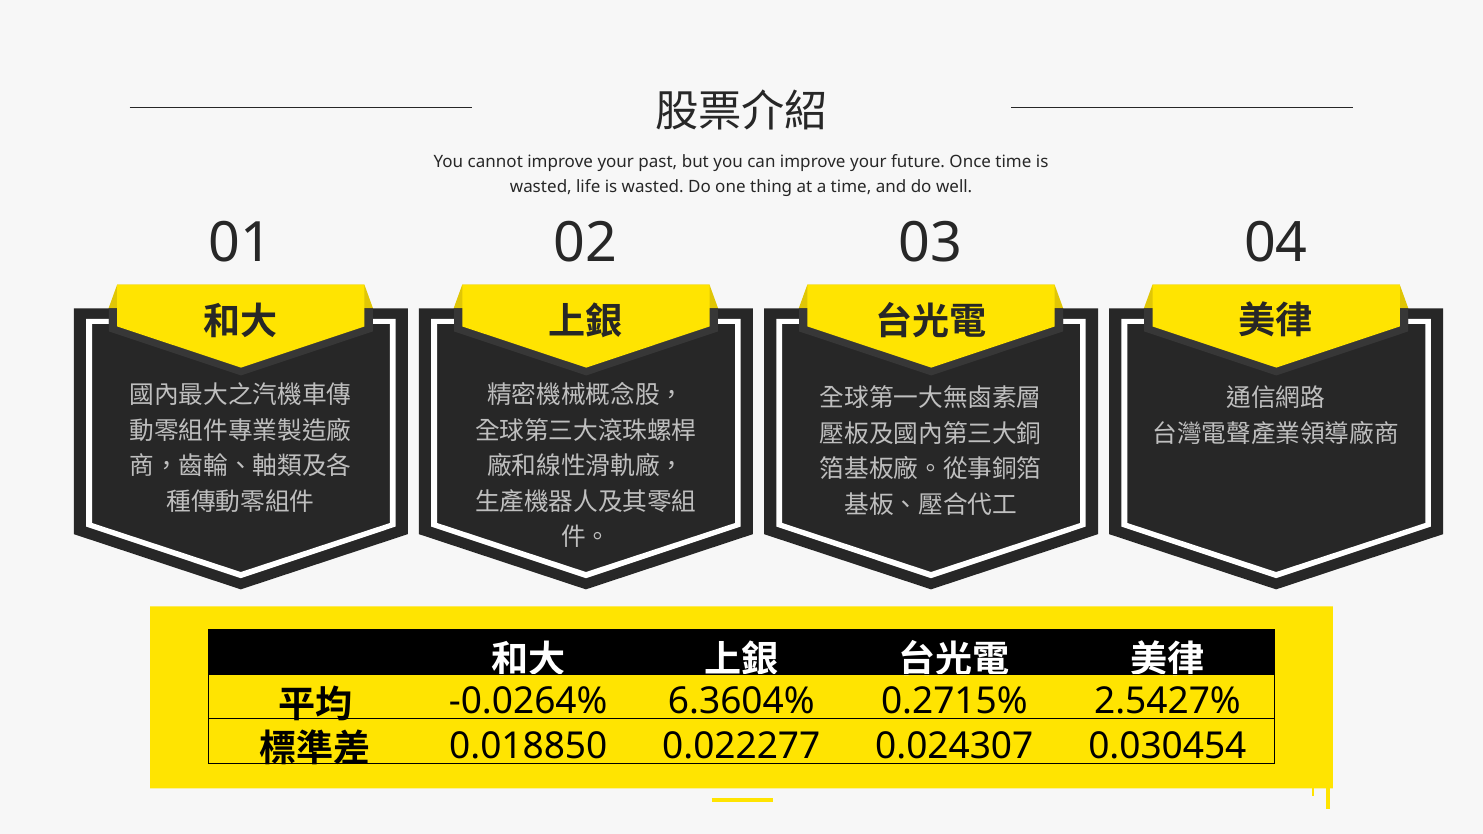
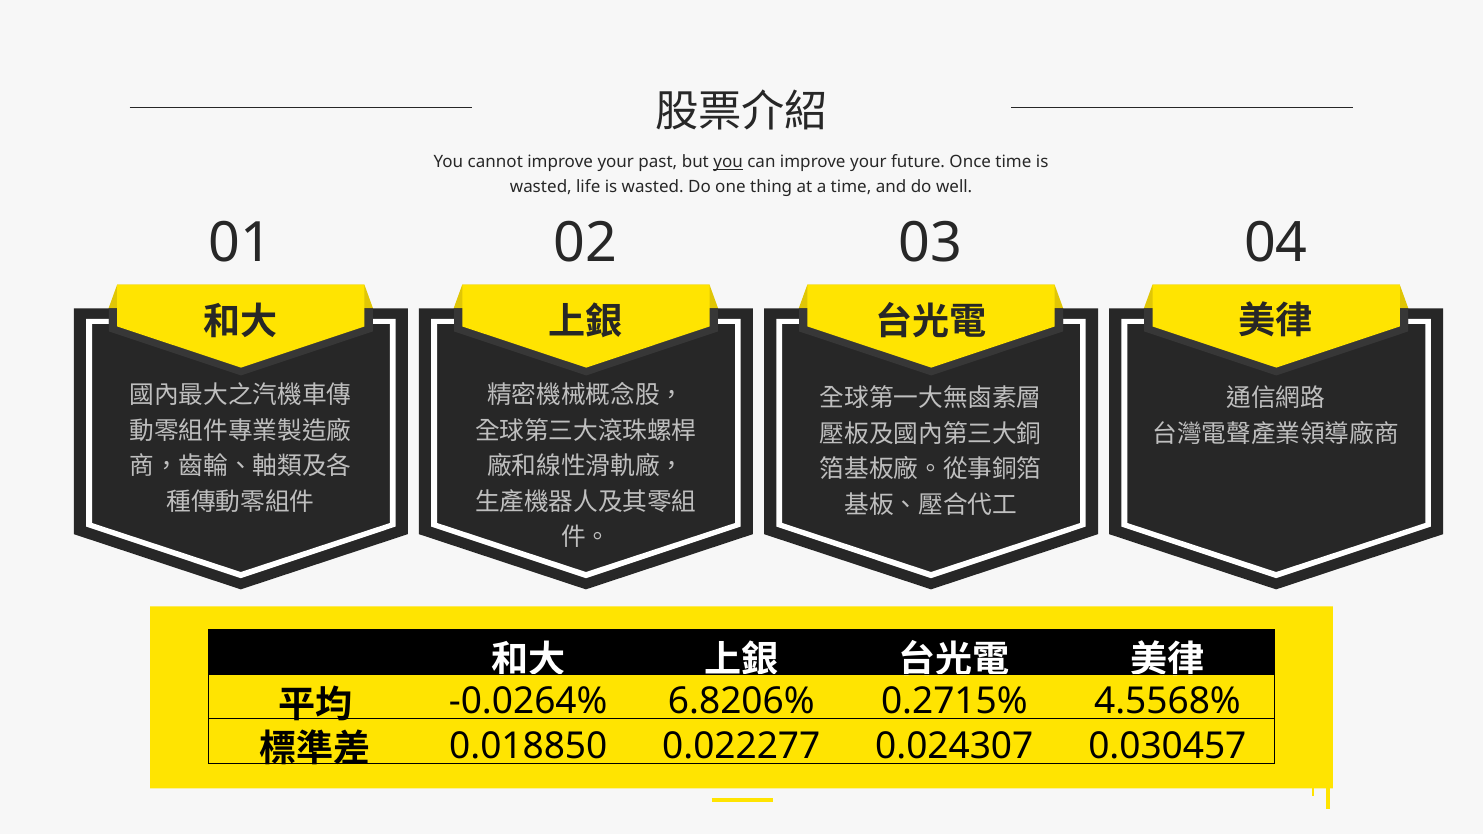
you underline: none -> present (728, 162)
6.3604%: 6.3604% -> 6.8206% (741, 702)
2.5427%: 2.5427% -> 4.5568% (1167, 702)
0.030454: 0.030454 -> 0.030457 (1167, 746)
